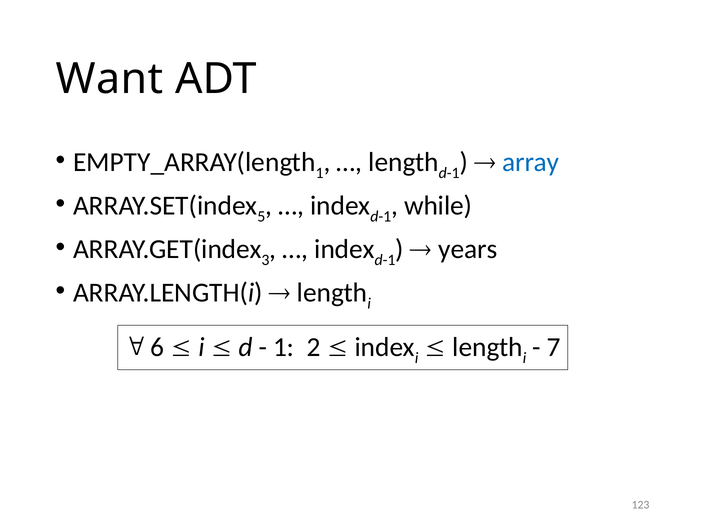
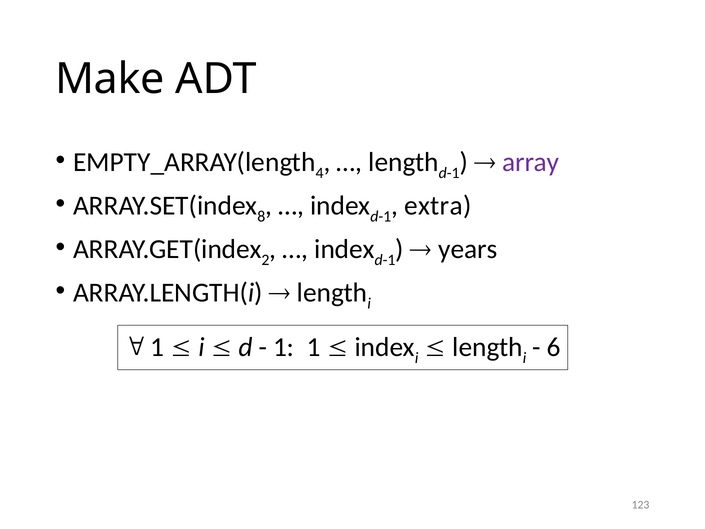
Want: Want -> Make (110, 79)
1: 1 -> 4 (320, 173)
array colour: blue -> purple (531, 162)
5: 5 -> 8 (261, 216)
while: while -> extra (438, 206)
3: 3 -> 2 (265, 260)
6: 6 -> 1 (157, 347)
1 2: 2 -> 1 (314, 347)
7: 7 -> 6 (554, 347)
